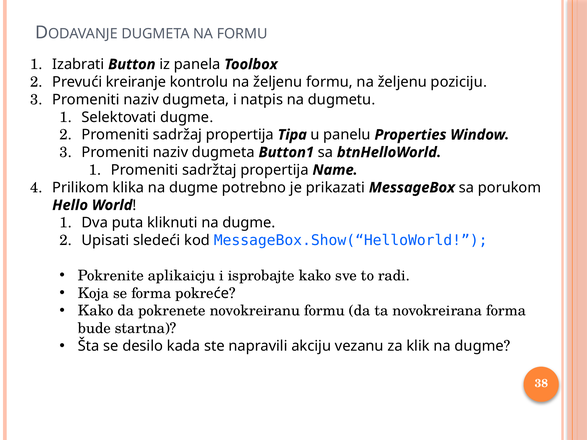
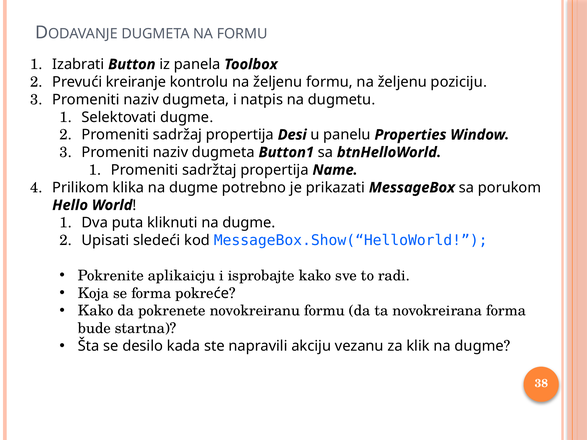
Tipa: Tipa -> Desi (292, 135)
